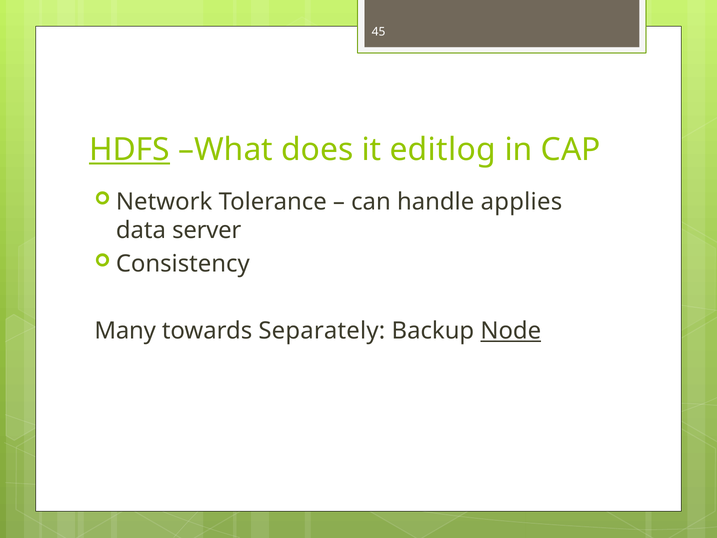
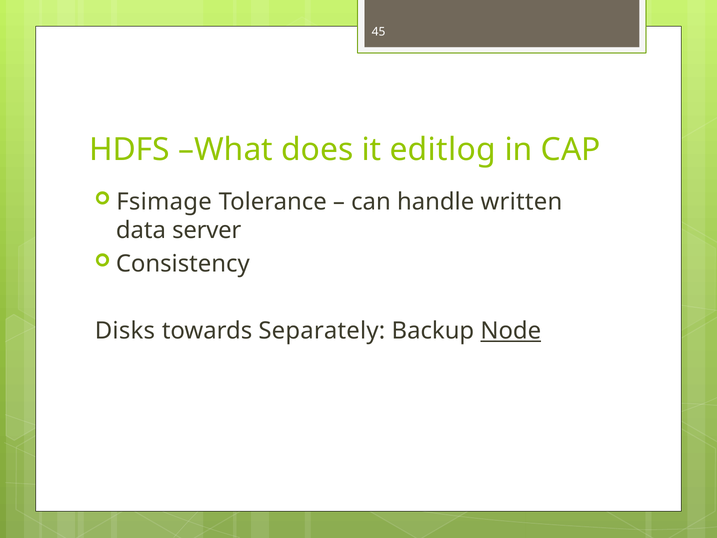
HDFS underline: present -> none (129, 150)
Network: Network -> Fsimage (164, 202)
applies: applies -> written (521, 202)
Many: Many -> Disks (125, 331)
